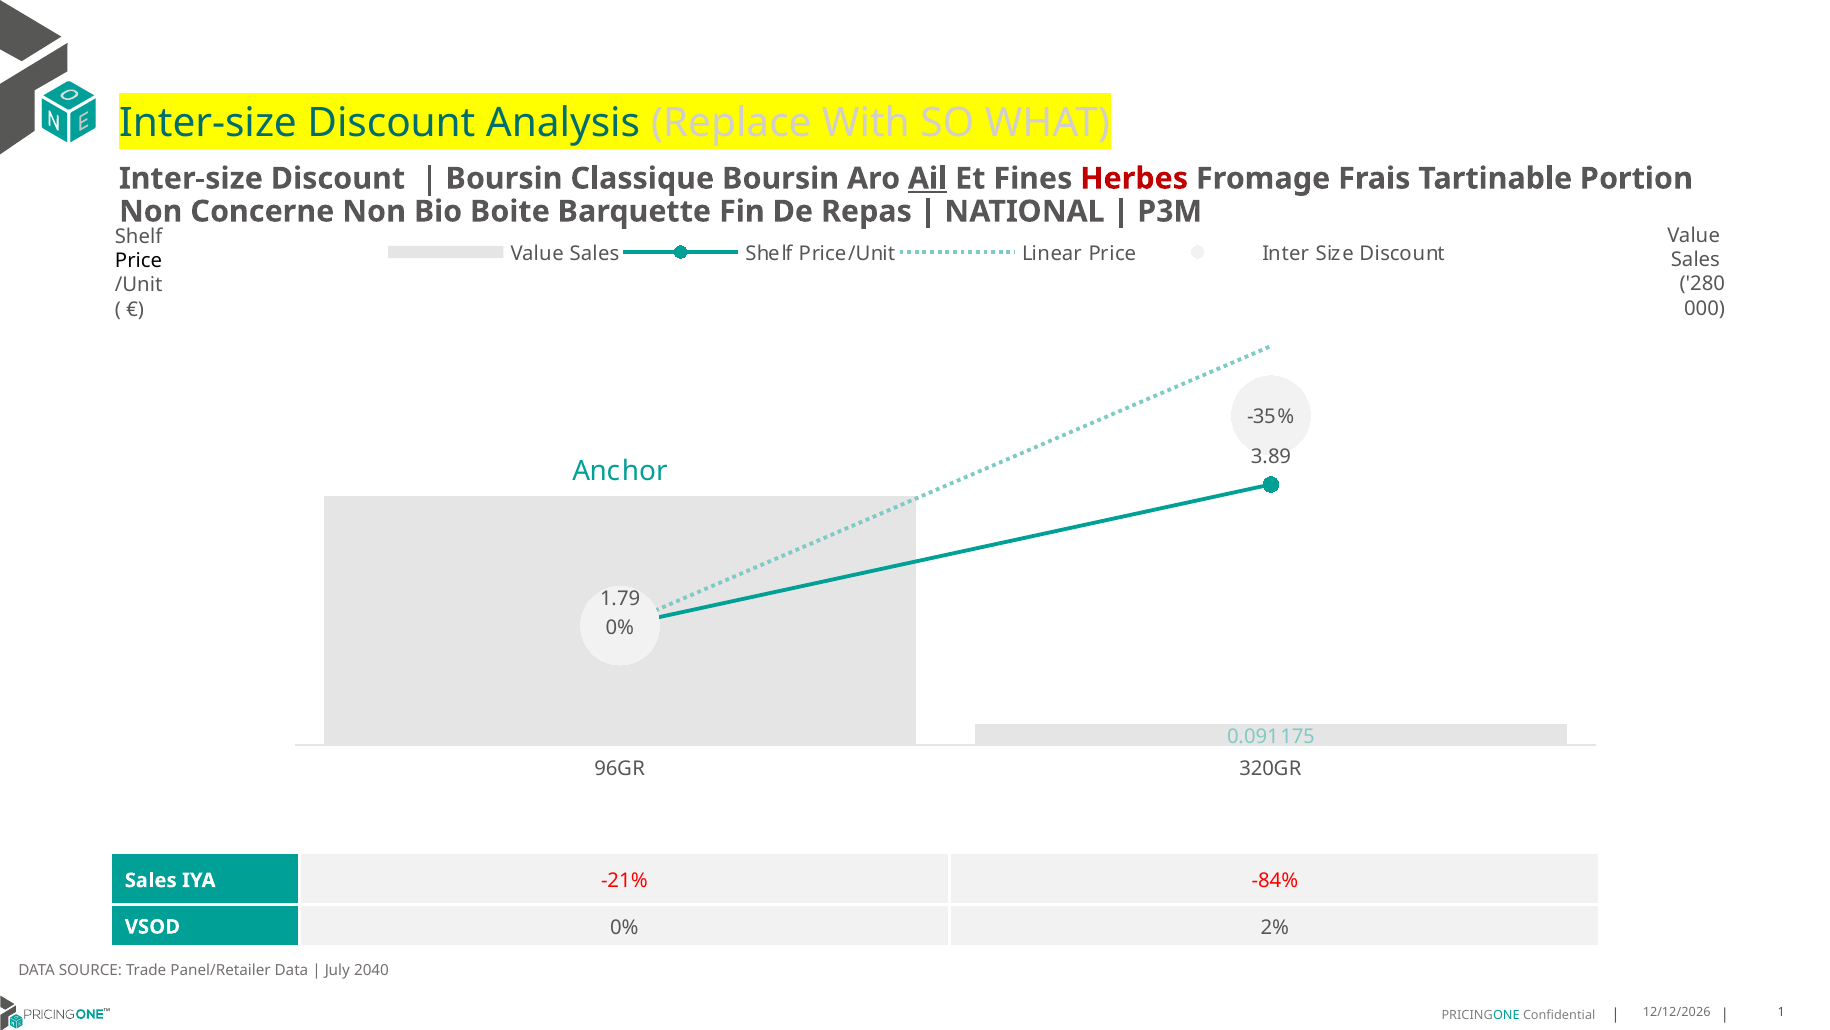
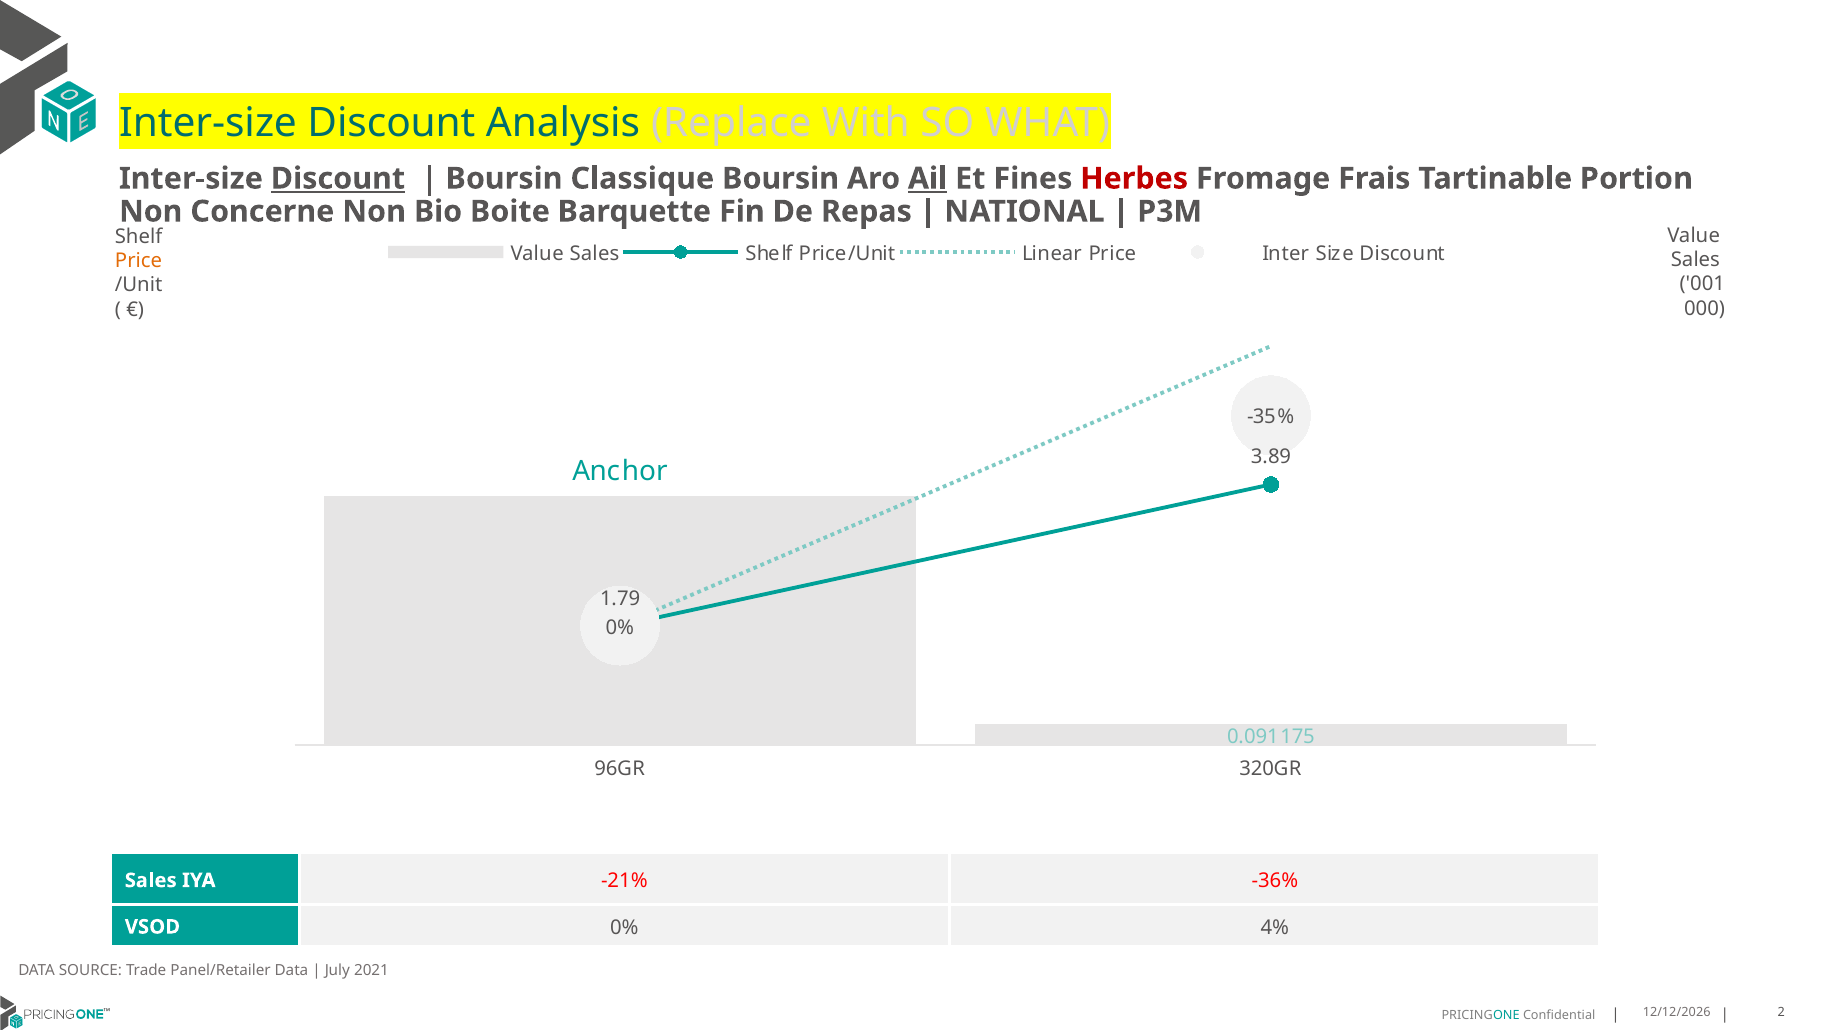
Discount underline: none -> present (338, 178)
Price colour: black -> orange (139, 261)
280: 280 -> 001 (1702, 284)
-84%: -84% -> -36% (1275, 881)
2%: 2% -> 4% (1275, 927)
2040: 2040 -> 2021 (371, 970)
1: 1 -> 2 (1781, 1012)
